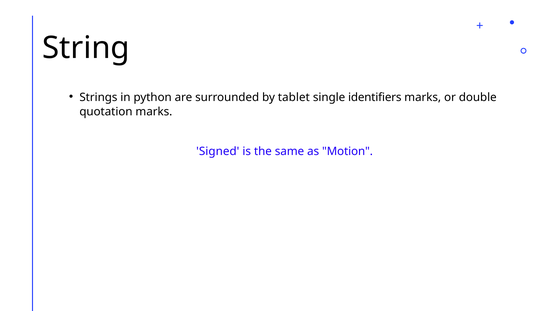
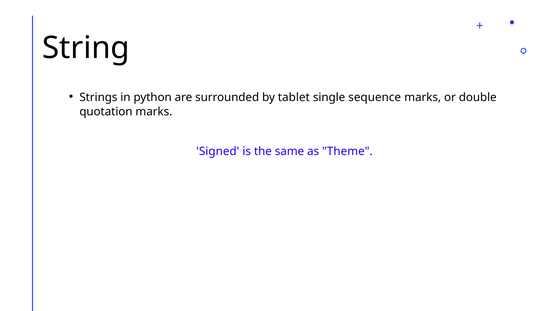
identifiers: identifiers -> sequence (375, 97)
Motion: Motion -> Theme (347, 152)
